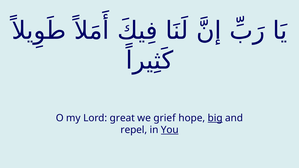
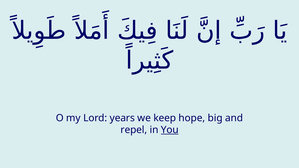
great: great -> years (122, 118)
grief: grief -> keep (165, 118)
big underline: present -> none (215, 118)
